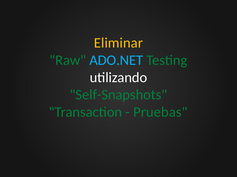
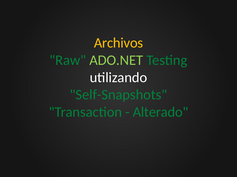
Eliminar: Eliminar -> Archivos (119, 43)
ADO.NET colour: light blue -> light green (116, 60)
Pruebas: Pruebas -> Alterado (161, 112)
